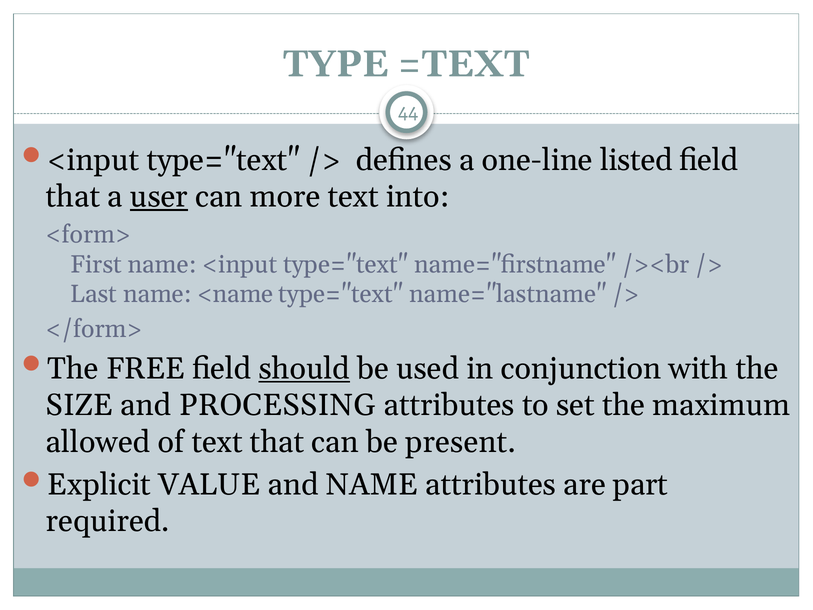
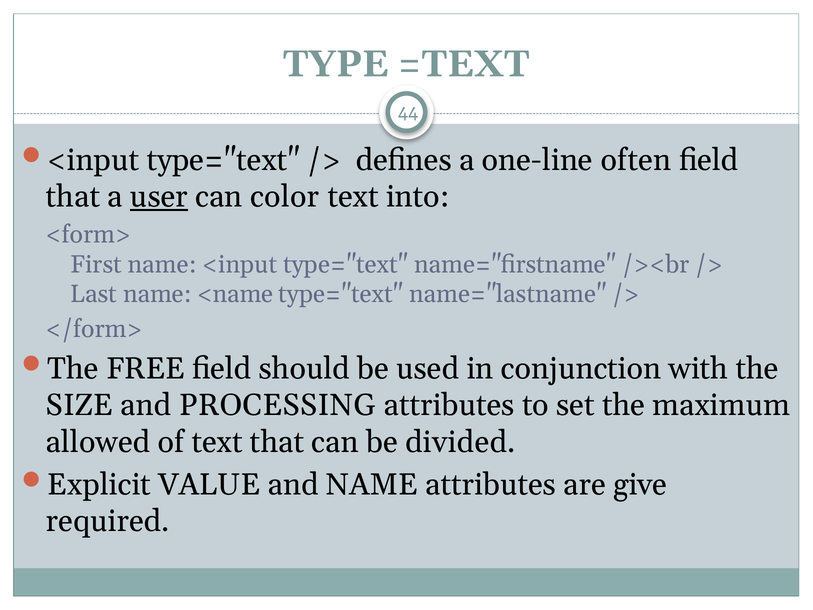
listed: listed -> often (636, 160)
more: more -> color (285, 197)
should underline: present -> none (304, 369)
present: present -> divided (460, 442)
part: part -> give (640, 485)
